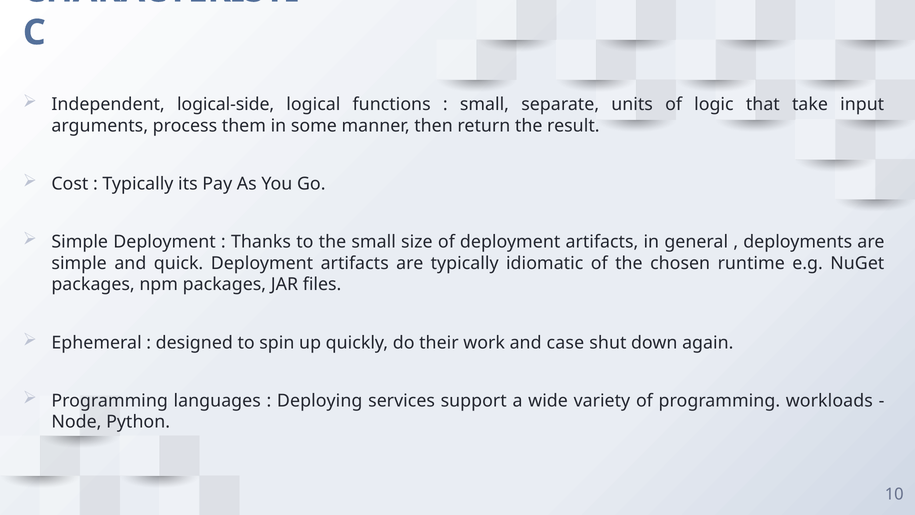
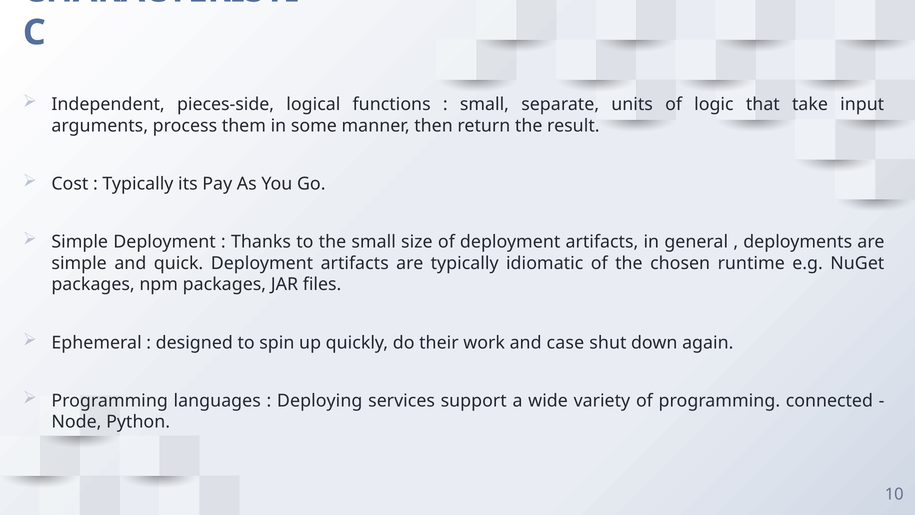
logical-side: logical-side -> pieces-side (226, 104)
workloads: workloads -> connected (829, 400)
